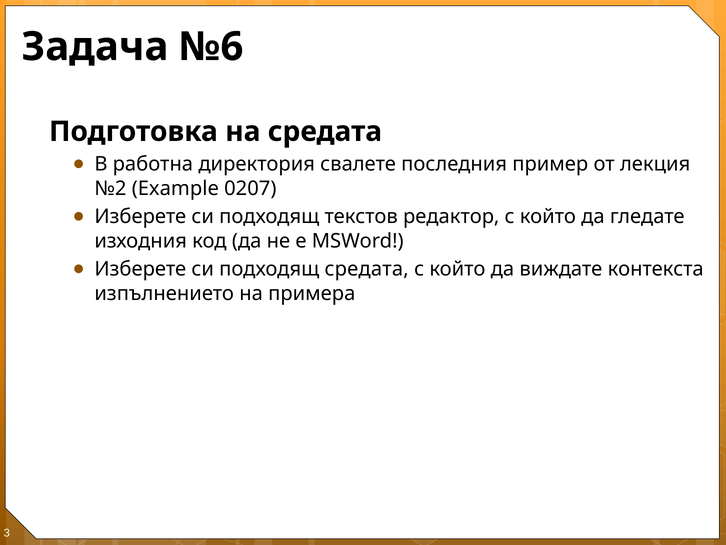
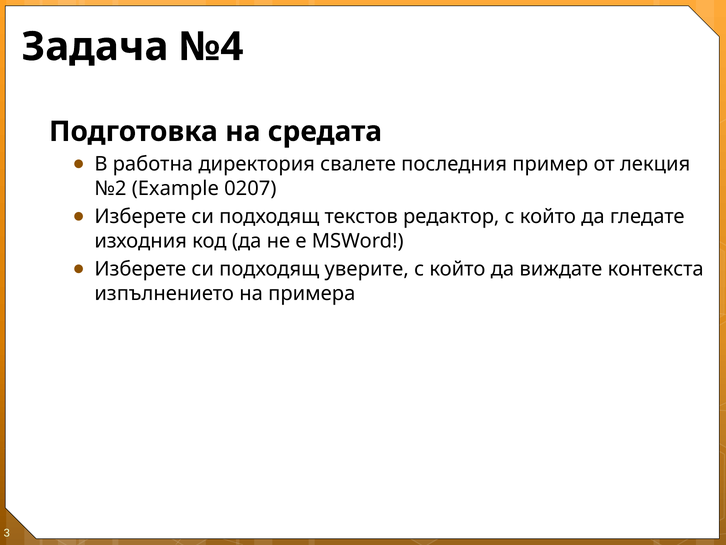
№6: №6 -> №4 (211, 47)
подходящ средата: средата -> уверите (367, 269)
